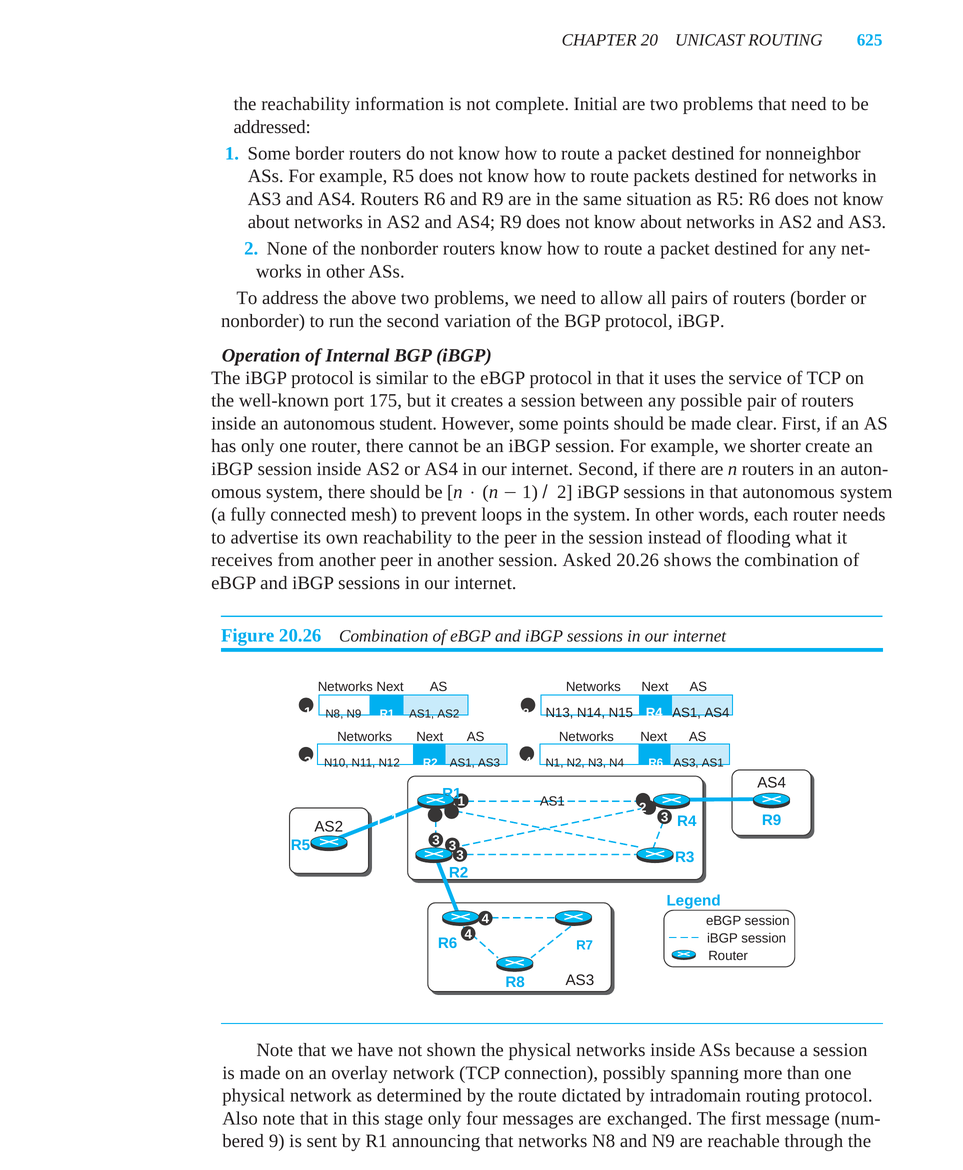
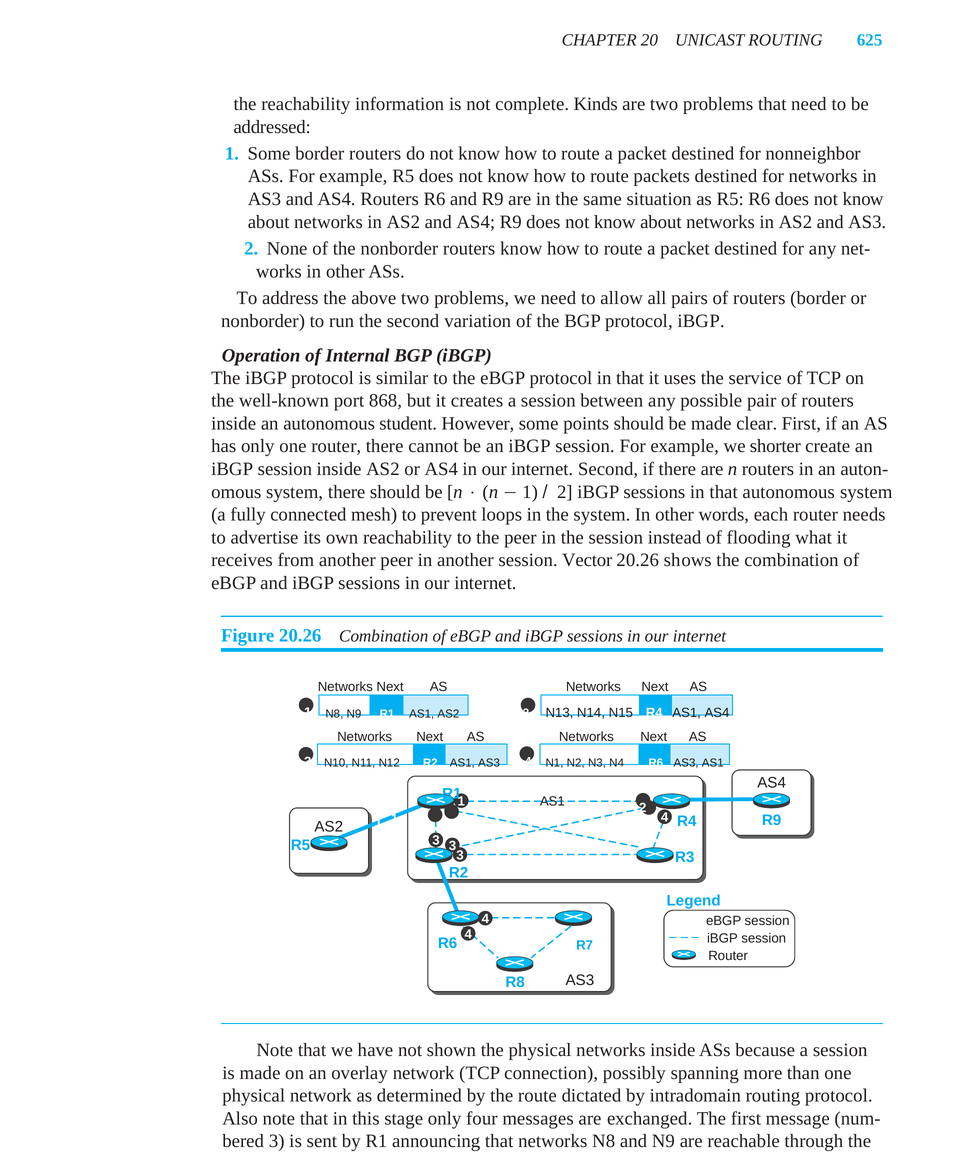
Initial: Initial -> Kinds (596, 104)
175: 175 -> 868 (385, 400)
Asked: Asked -> Vector (587, 560)
2 3: 3 -> 4 (665, 817)
bered 9: 9 -> 3 (277, 1141)
